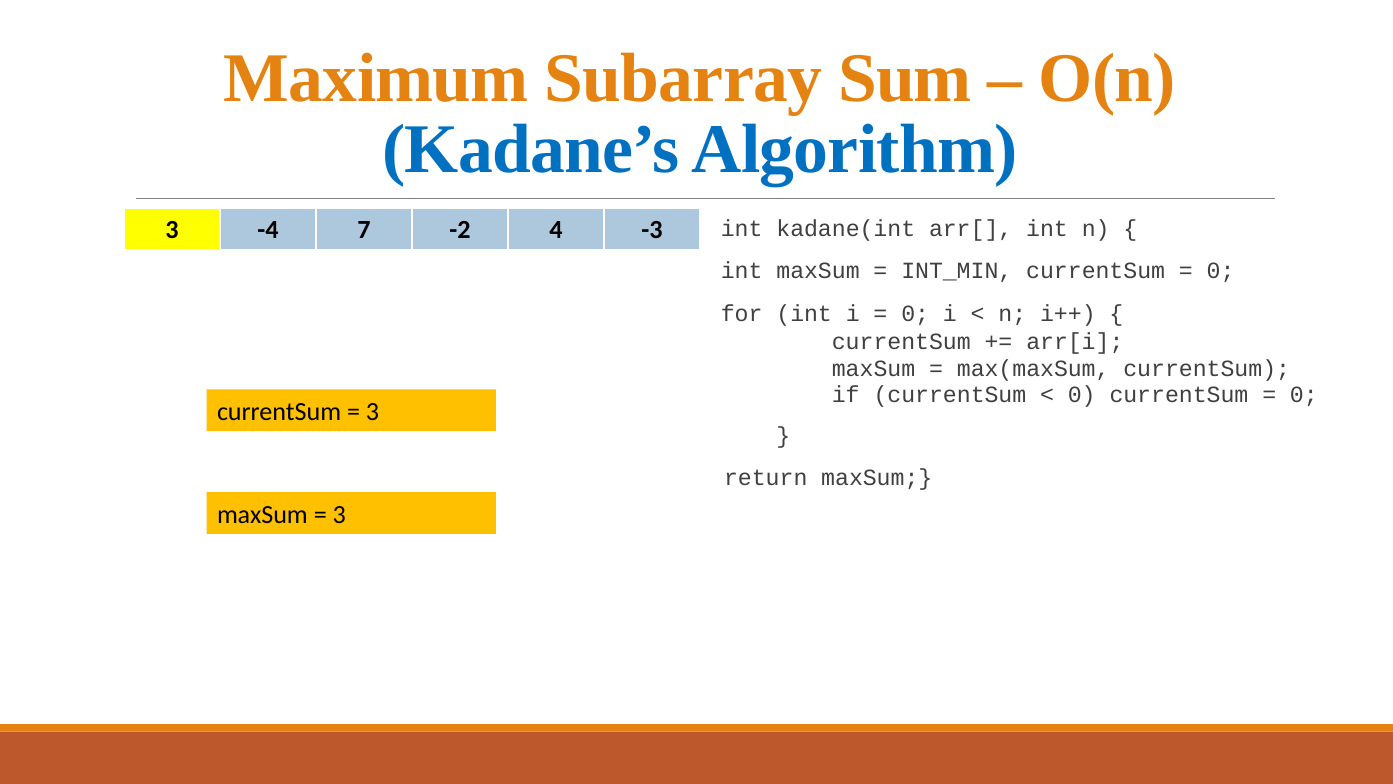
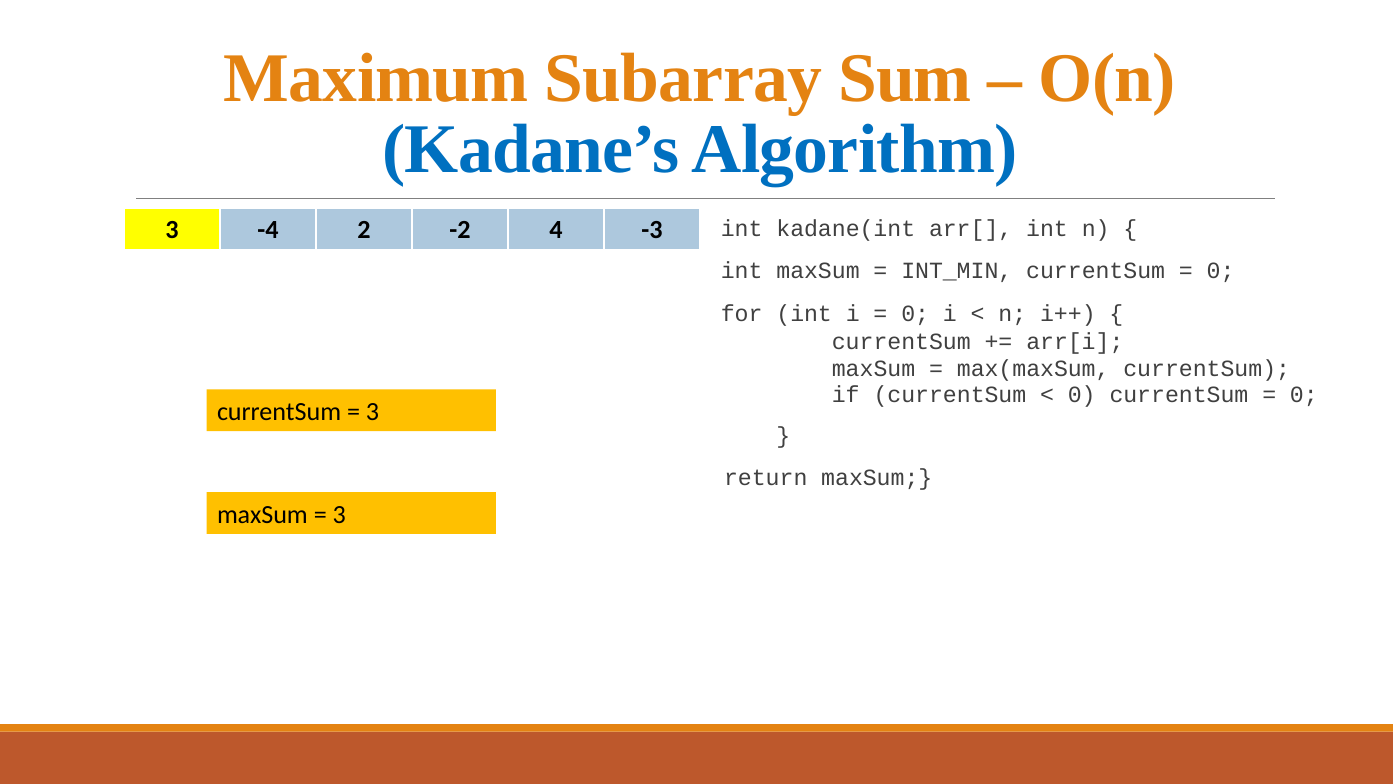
7: 7 -> 2 (364, 230)
